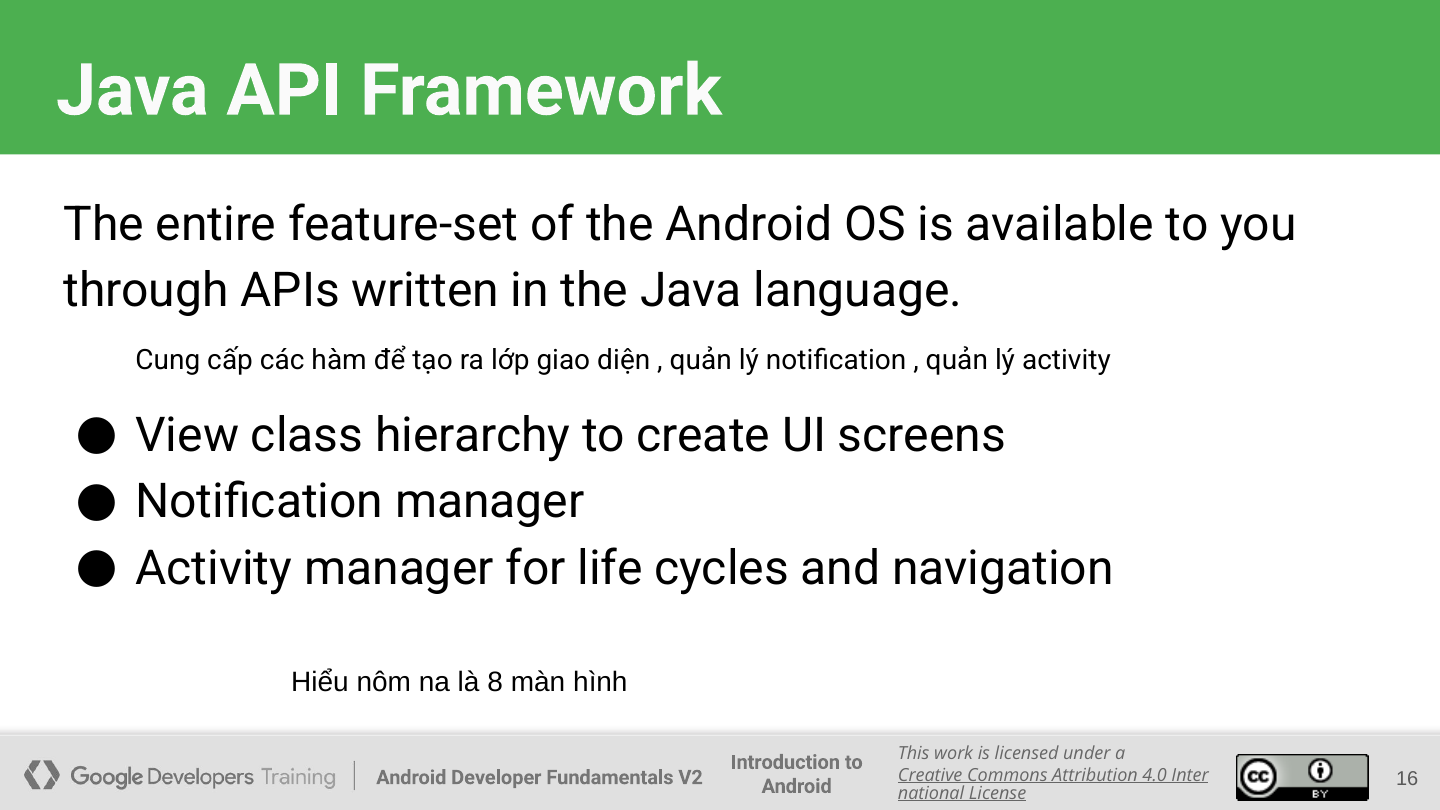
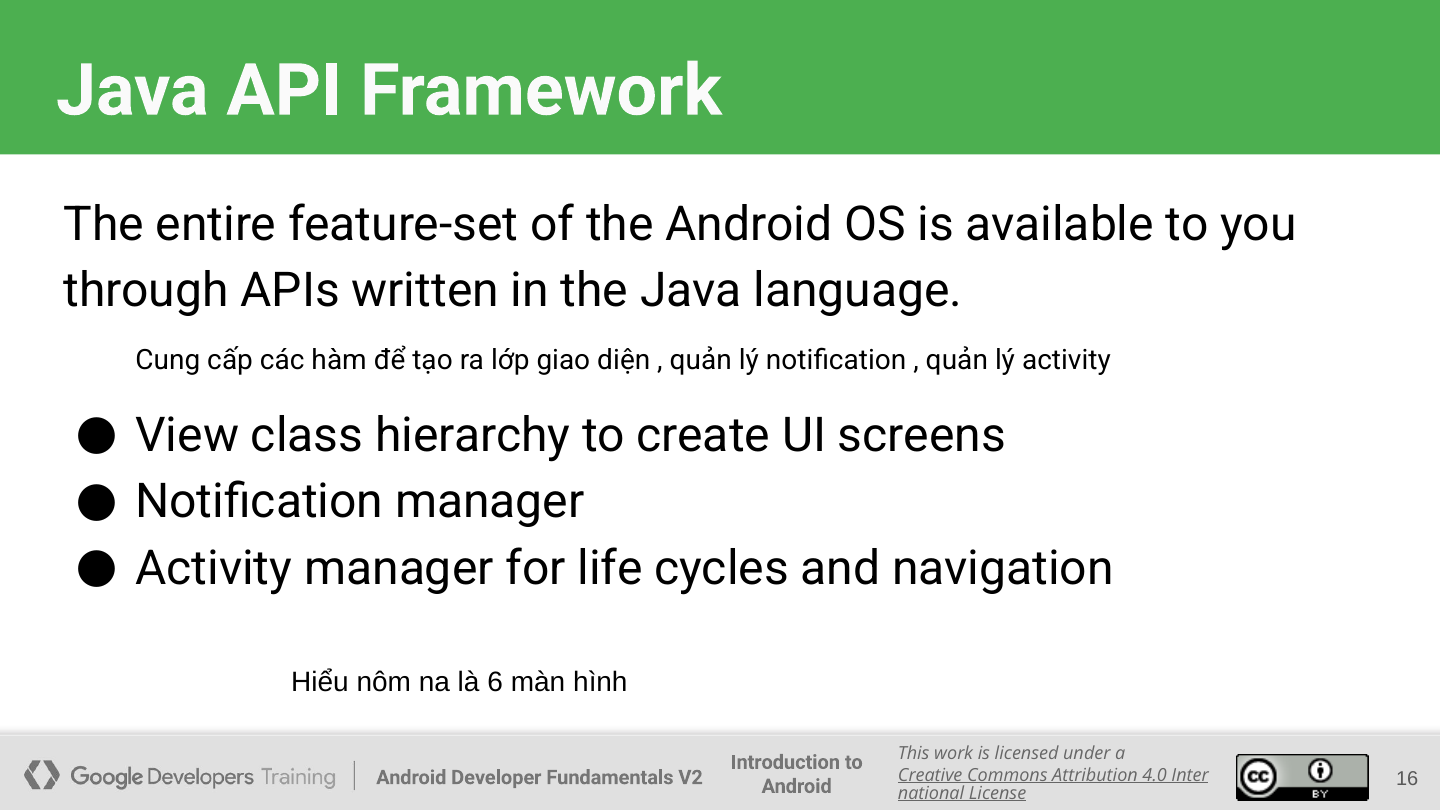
8: 8 -> 6 (495, 682)
